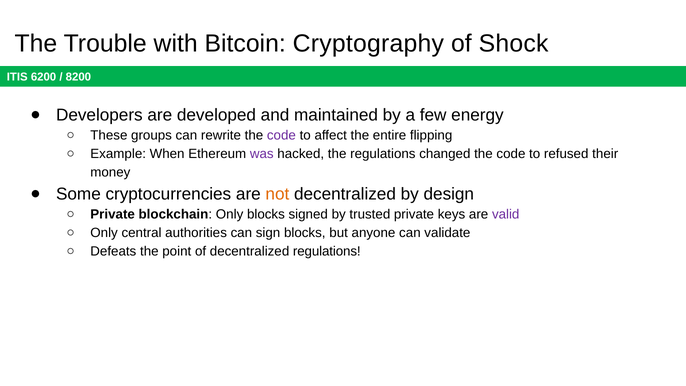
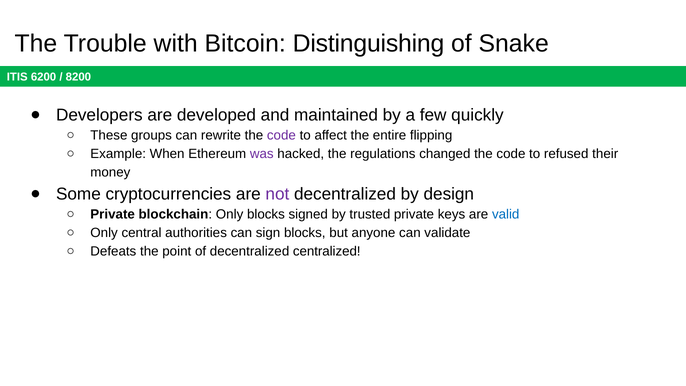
Cryptography: Cryptography -> Distinguishing (369, 44)
Shock: Shock -> Snake (514, 44)
energy: energy -> quickly (477, 115)
not colour: orange -> purple (277, 194)
valid colour: purple -> blue (506, 214)
decentralized regulations: regulations -> centralized (327, 251)
